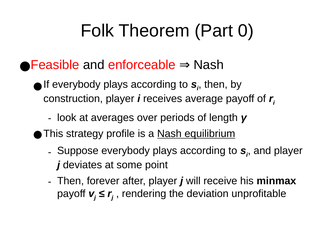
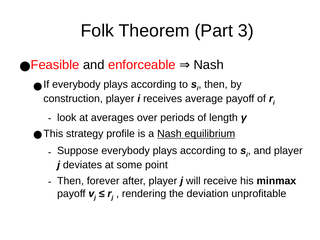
0: 0 -> 3 (246, 31)
